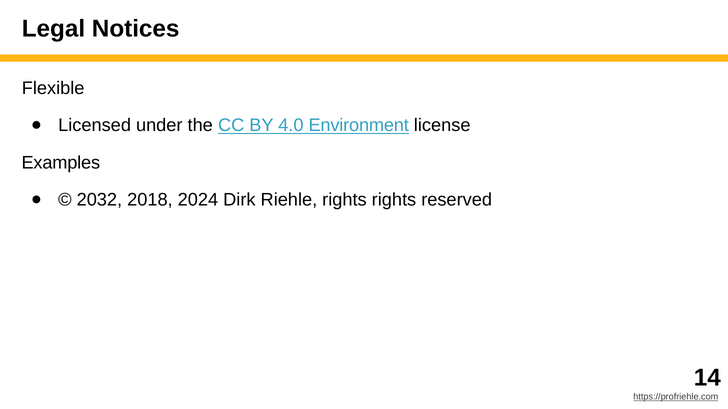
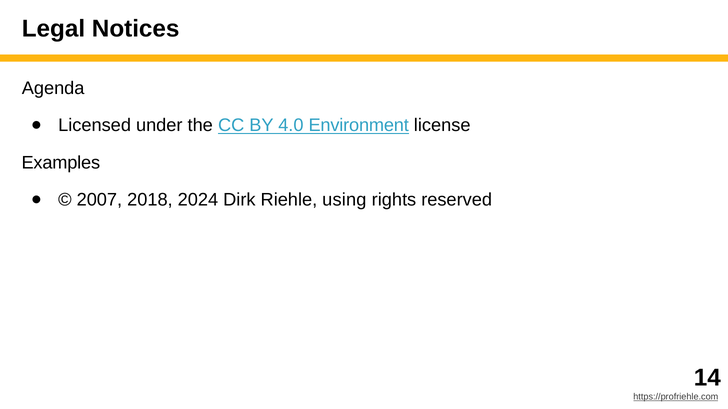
Flexible: Flexible -> Agenda (53, 88)
2032: 2032 -> 2007 (99, 200)
Riehle rights: rights -> using (344, 200)
